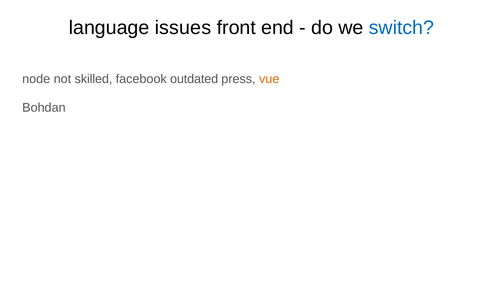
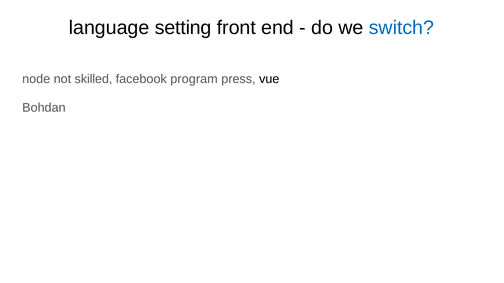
issues: issues -> setting (183, 28)
outdated: outdated -> program (194, 79)
vue colour: orange -> black (269, 79)
